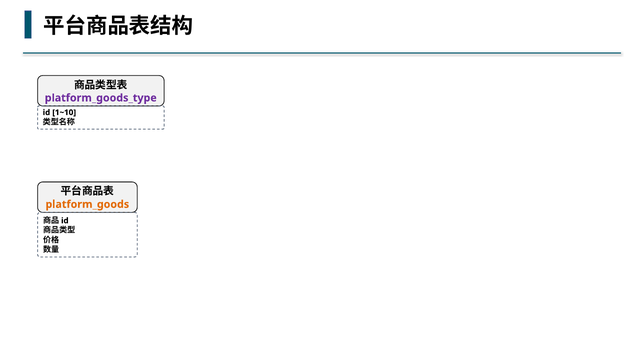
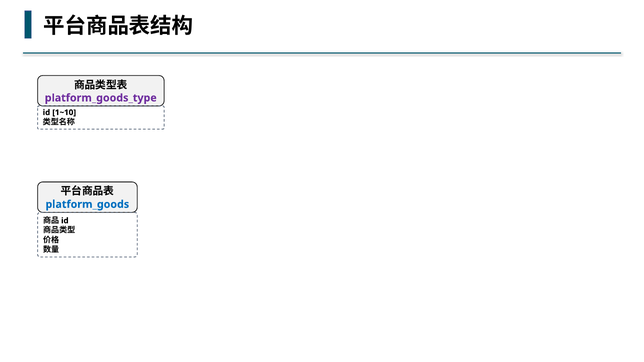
platform_goods colour: orange -> blue (87, 204)
